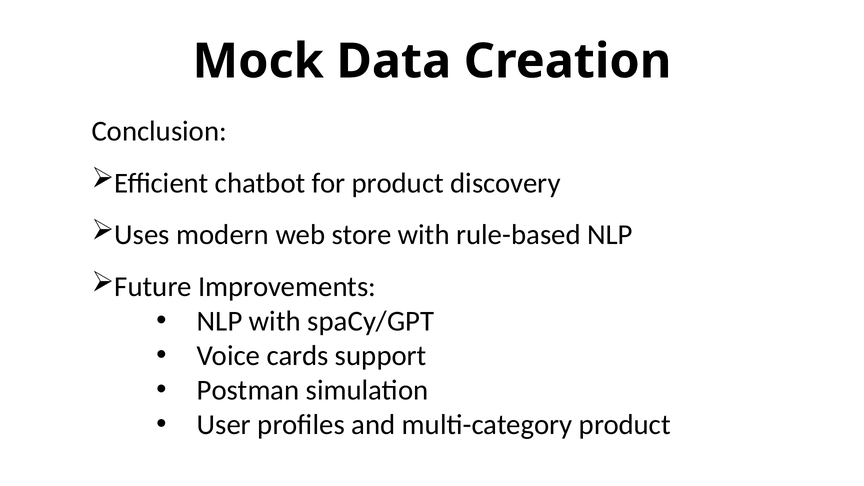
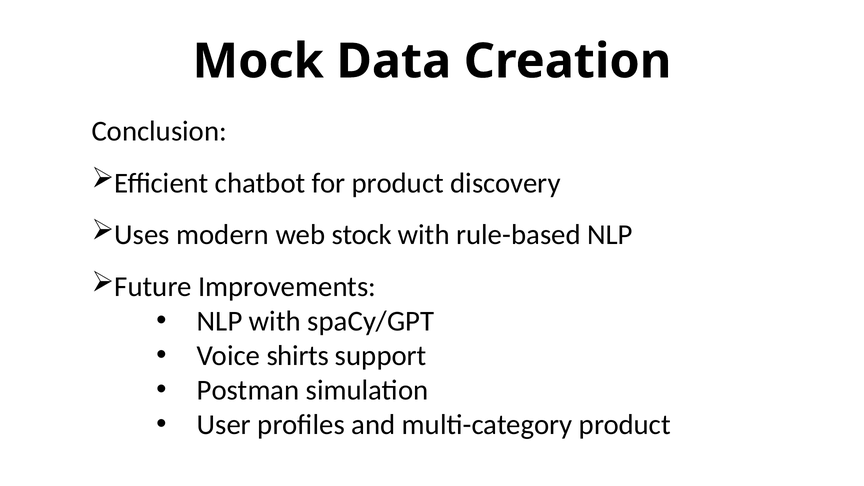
store: store -> stock (362, 235)
cards: cards -> shirts (298, 356)
